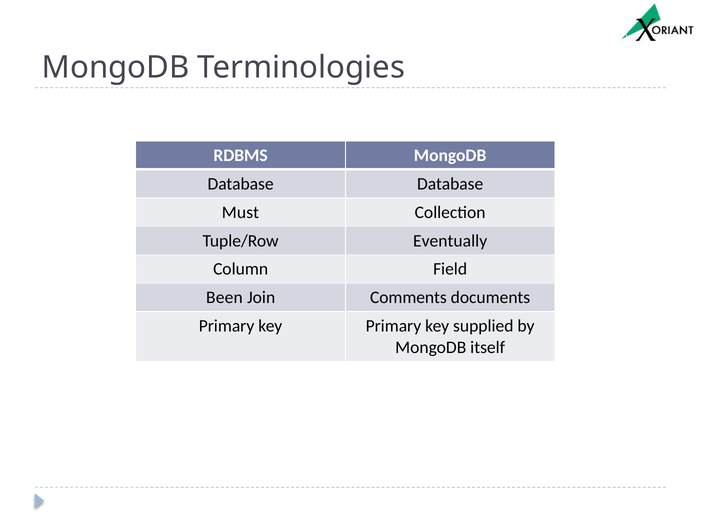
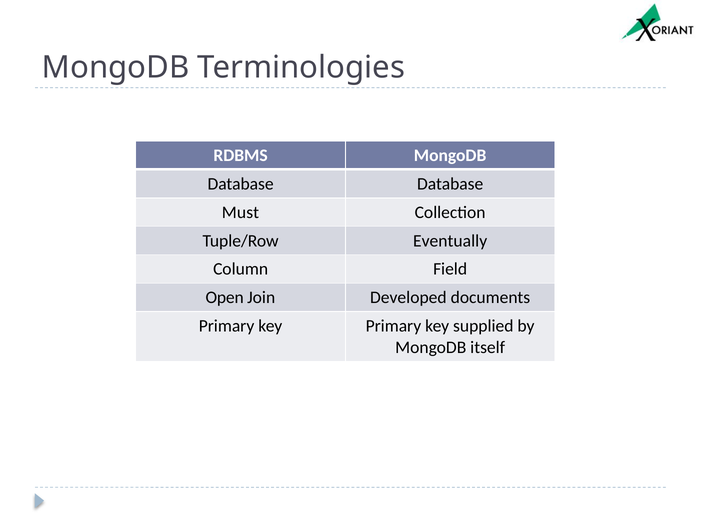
Been: Been -> Open (225, 297)
Comments: Comments -> Developed (408, 297)
